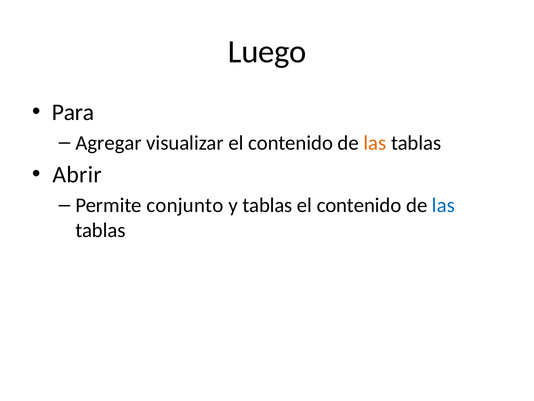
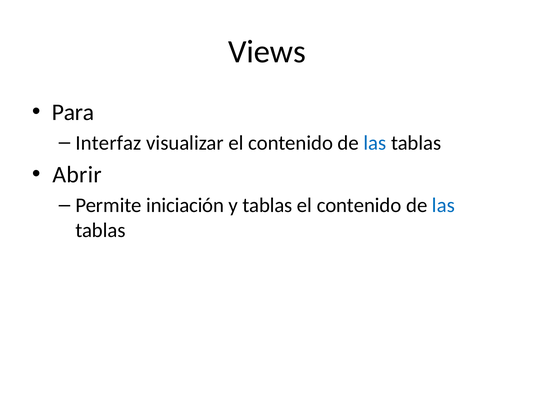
Luego: Luego -> Views (267, 52)
Agregar: Agregar -> Interfaz (108, 143)
las colour: orange -> blue (375, 143)
conjunto: conjunto -> iniciación (185, 205)
